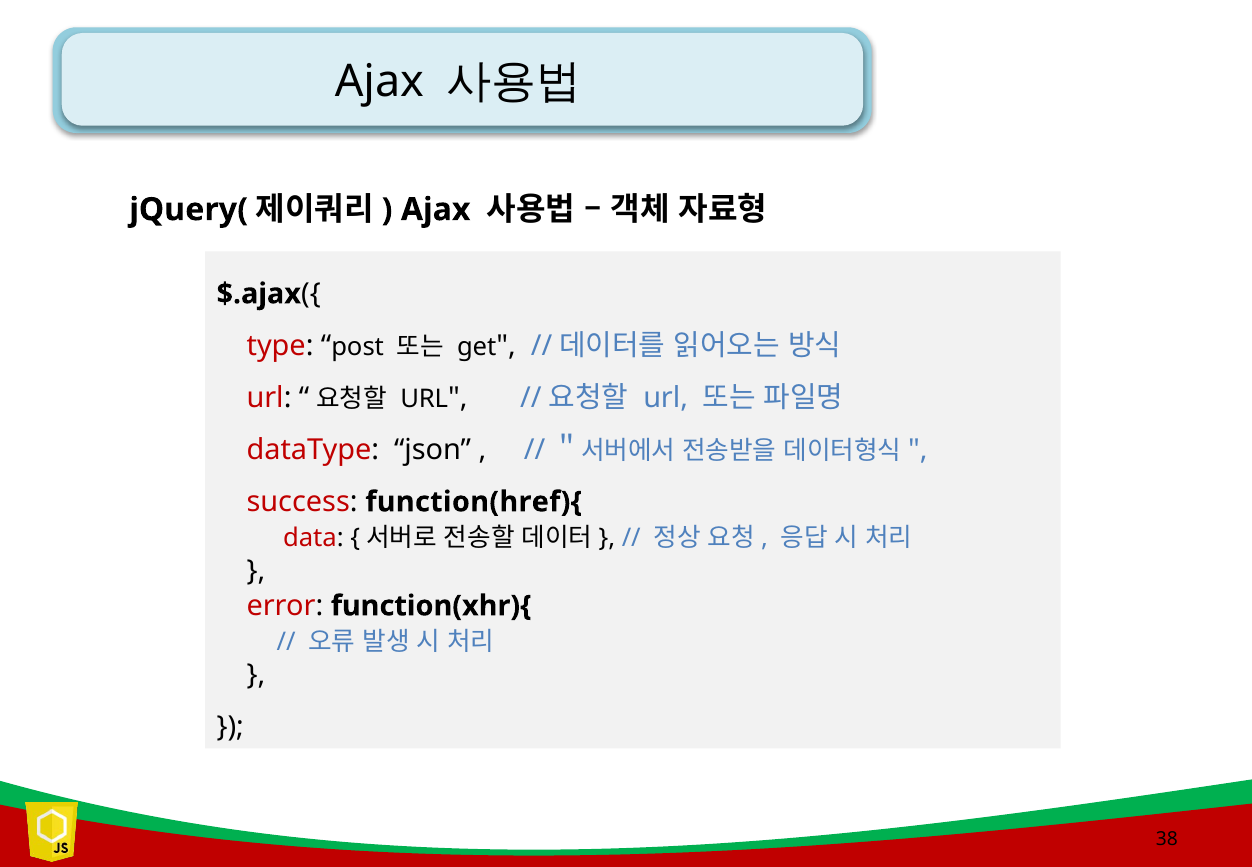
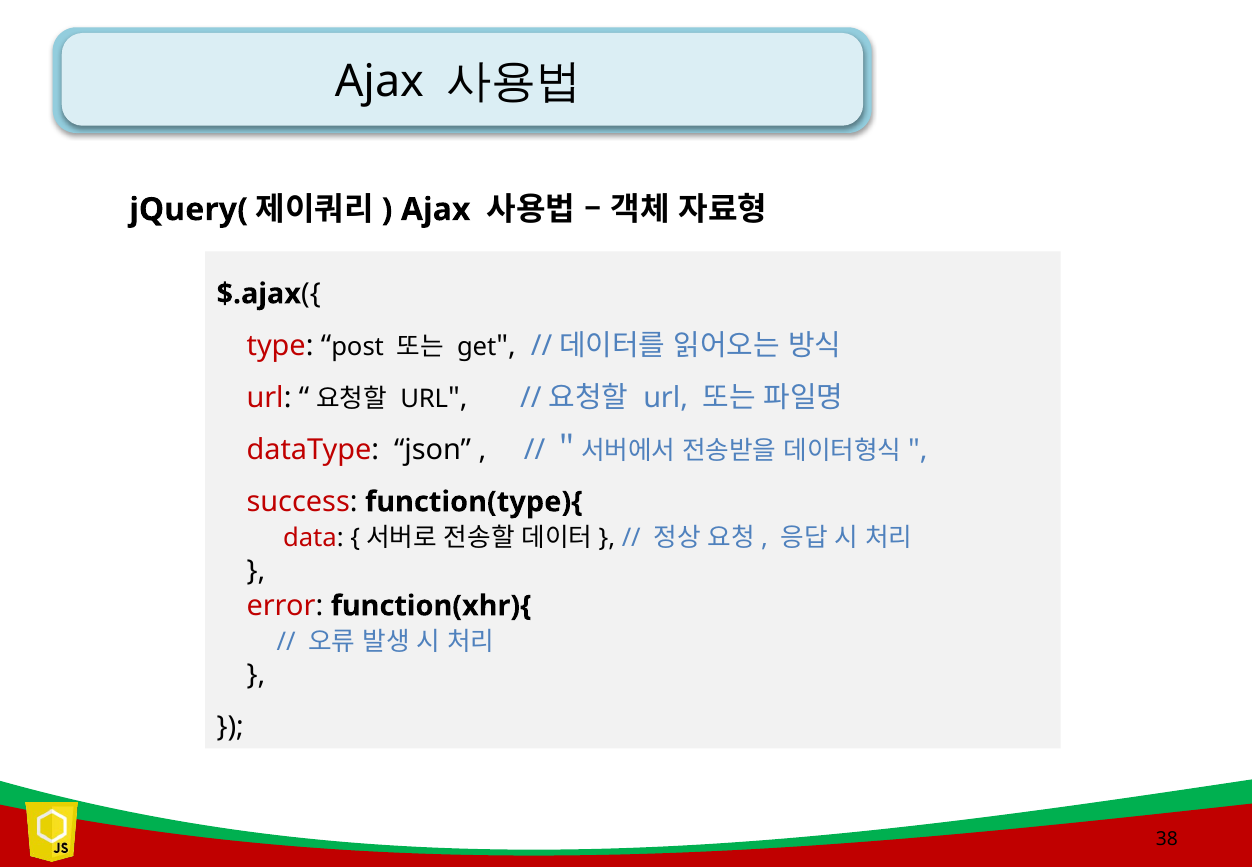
function(href){: function(href){ -> function(type){ (474, 502)
